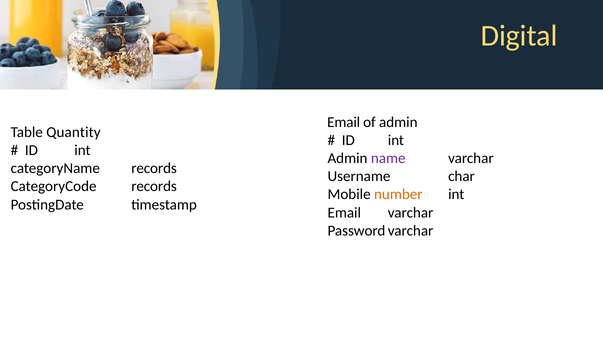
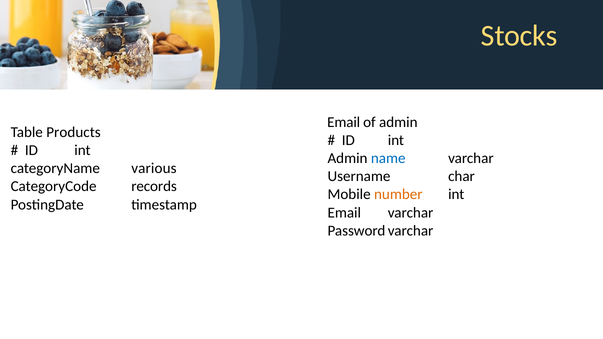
Digital: Digital -> Stocks (519, 36)
Quantity: Quantity -> Products (74, 132)
name colour: purple -> blue (388, 158)
categoryName records: records -> various (154, 168)
